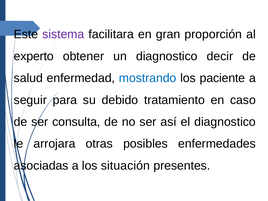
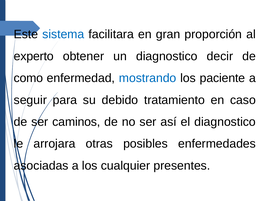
sistema colour: purple -> blue (63, 34)
salud: salud -> como (28, 78)
consulta: consulta -> caminos (76, 122)
situación: situación -> cualquier (125, 166)
